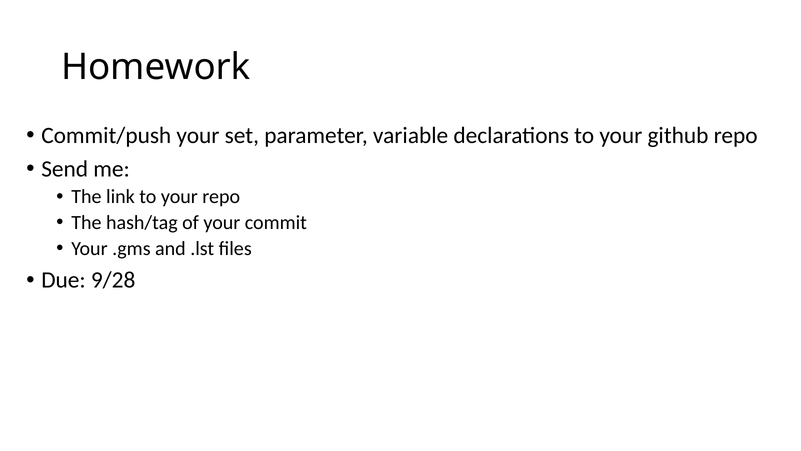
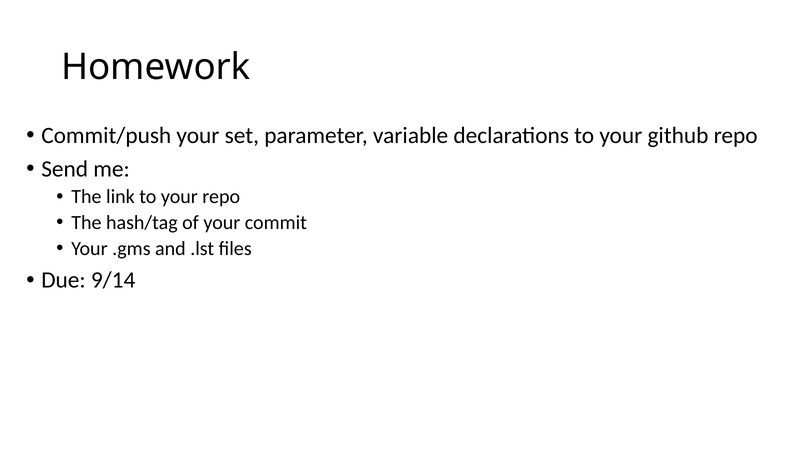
9/28: 9/28 -> 9/14 (113, 280)
